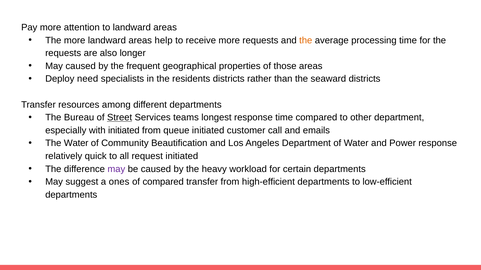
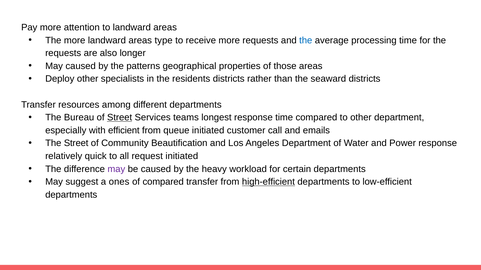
help: help -> type (164, 40)
the colour: orange -> blue (306, 40)
frequent: frequent -> patterns (143, 66)
Deploy need: need -> other (88, 79)
with initiated: initiated -> efficient (124, 131)
The Water: Water -> Street (76, 144)
high-efficient underline: none -> present (268, 182)
